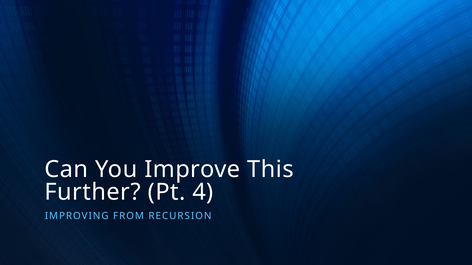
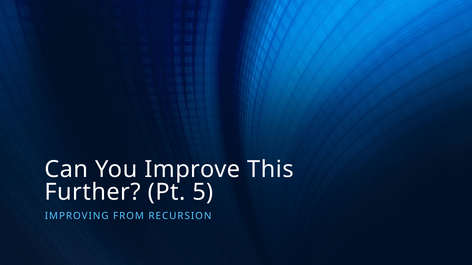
4: 4 -> 5 (203, 192)
